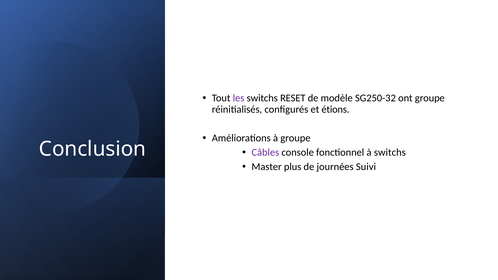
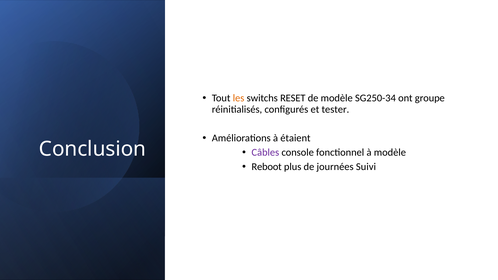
les colour: purple -> orange (239, 98)
SG250-32: SG250-32 -> SG250-34 (375, 98)
étions: étions -> tester (335, 109)
à groupe: groupe -> étaient (295, 138)
à switchs: switchs -> modèle (390, 153)
Master: Master -> Reboot (267, 167)
